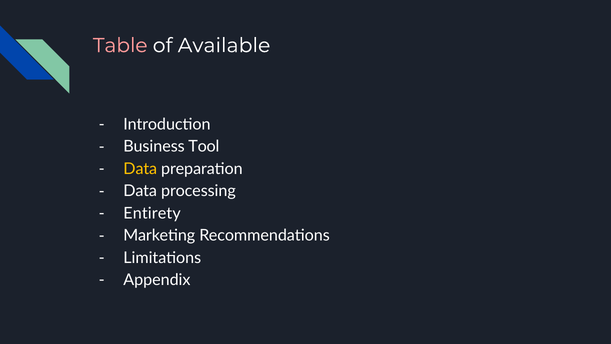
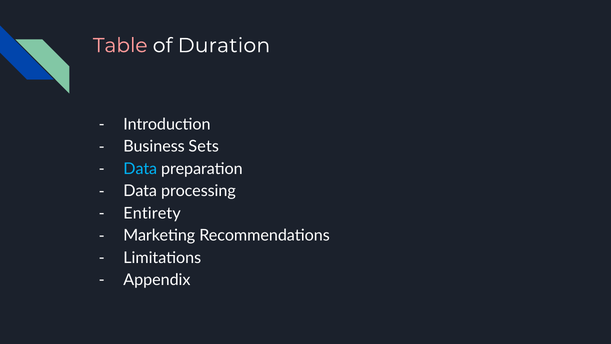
Available: Available -> Duration (224, 45)
Tool: Tool -> Sets (204, 147)
Data colour: yellow -> light blue (140, 169)
